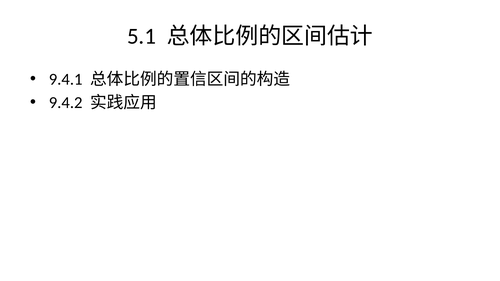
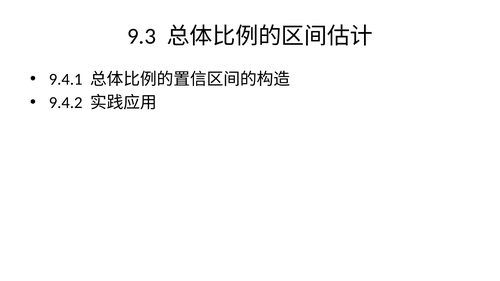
5.1: 5.1 -> 9.3 (142, 36)
